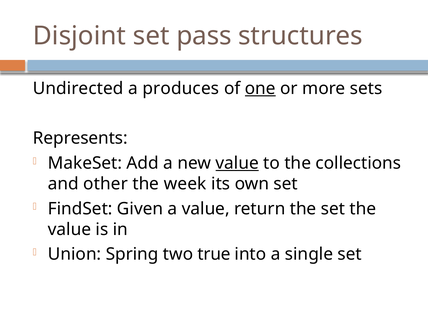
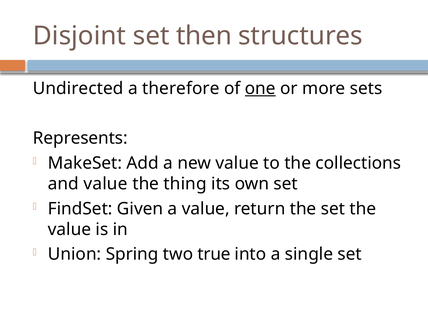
pass: pass -> then (204, 36)
produces: produces -> therefore (181, 89)
value underline: present -> none (237, 163)
and other: other -> value (106, 184)
week: week -> thing (185, 184)
